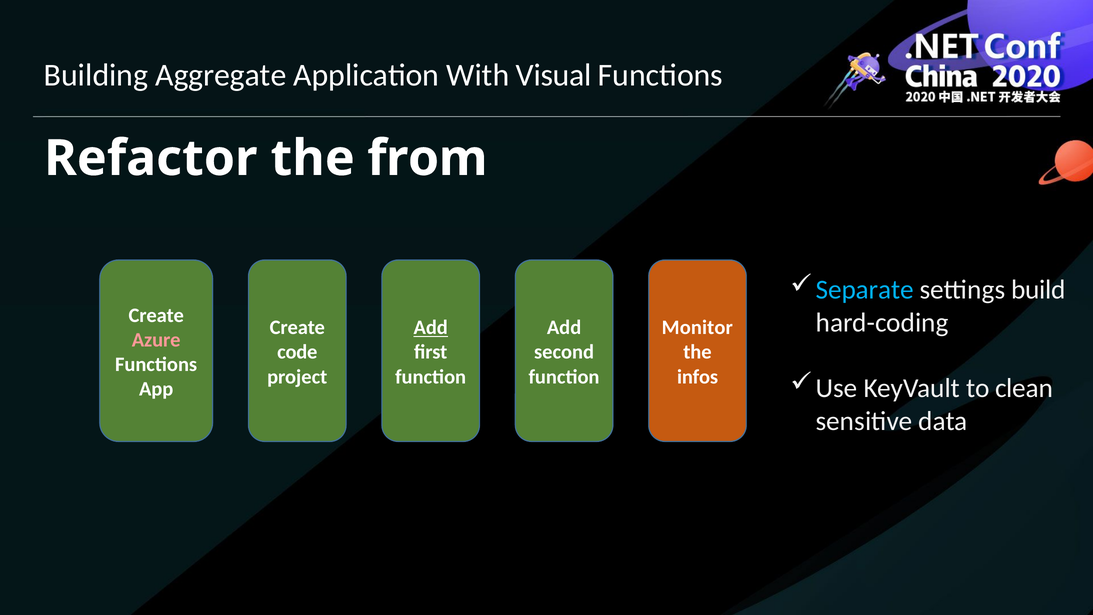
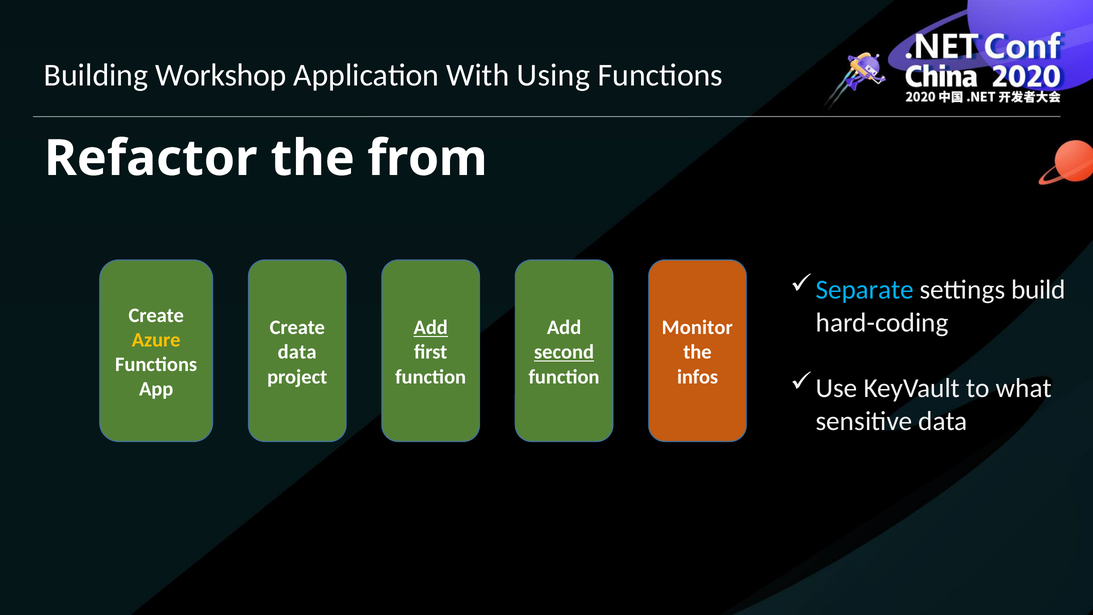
Aggregate: Aggregate -> Workshop (221, 75)
Visual: Visual -> Using (553, 75)
Azure colour: pink -> yellow (156, 340)
code: code -> data (297, 352)
second underline: none -> present (564, 352)
clean: clean -> what (1024, 388)
